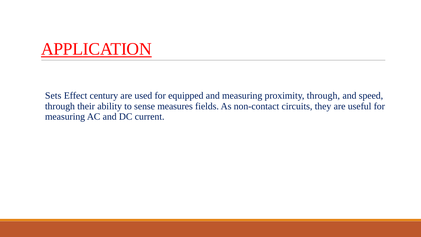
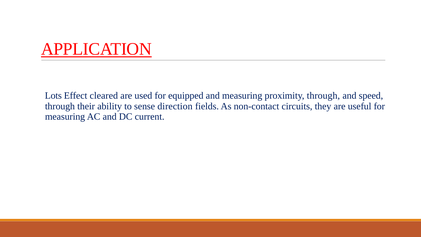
Sets: Sets -> Lots (53, 96)
century: century -> cleared (104, 96)
measures: measures -> direction (175, 106)
